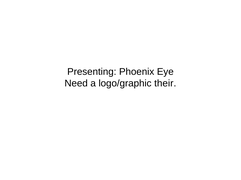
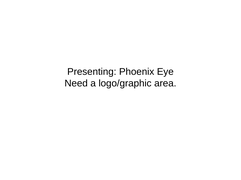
their: their -> area (165, 84)
